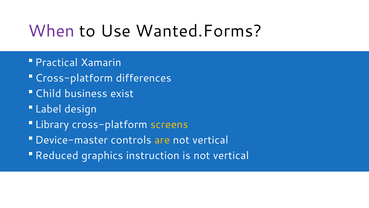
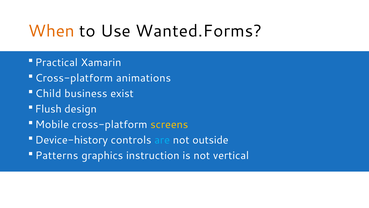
When colour: purple -> orange (51, 31)
differences: differences -> animations (144, 78)
Label: Label -> Flush (48, 109)
Library: Library -> Mobile (52, 124)
Device-master: Device-master -> Device-history (71, 140)
are colour: yellow -> light blue (162, 140)
vertical: vertical -> outside (210, 140)
Reduced: Reduced -> Patterns (57, 155)
